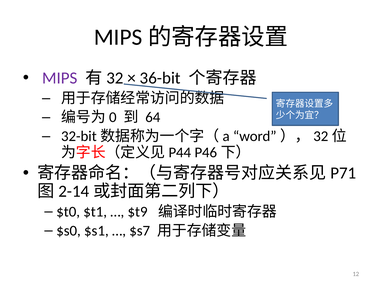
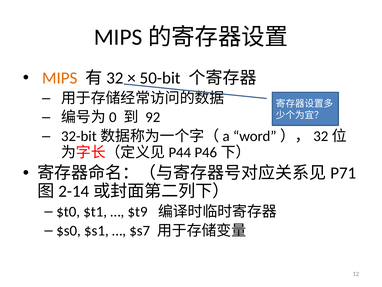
MIPS colour: purple -> orange (60, 78)
36-bit: 36-bit -> 50-bit (160, 78)
64: 64 -> 92 (153, 117)
